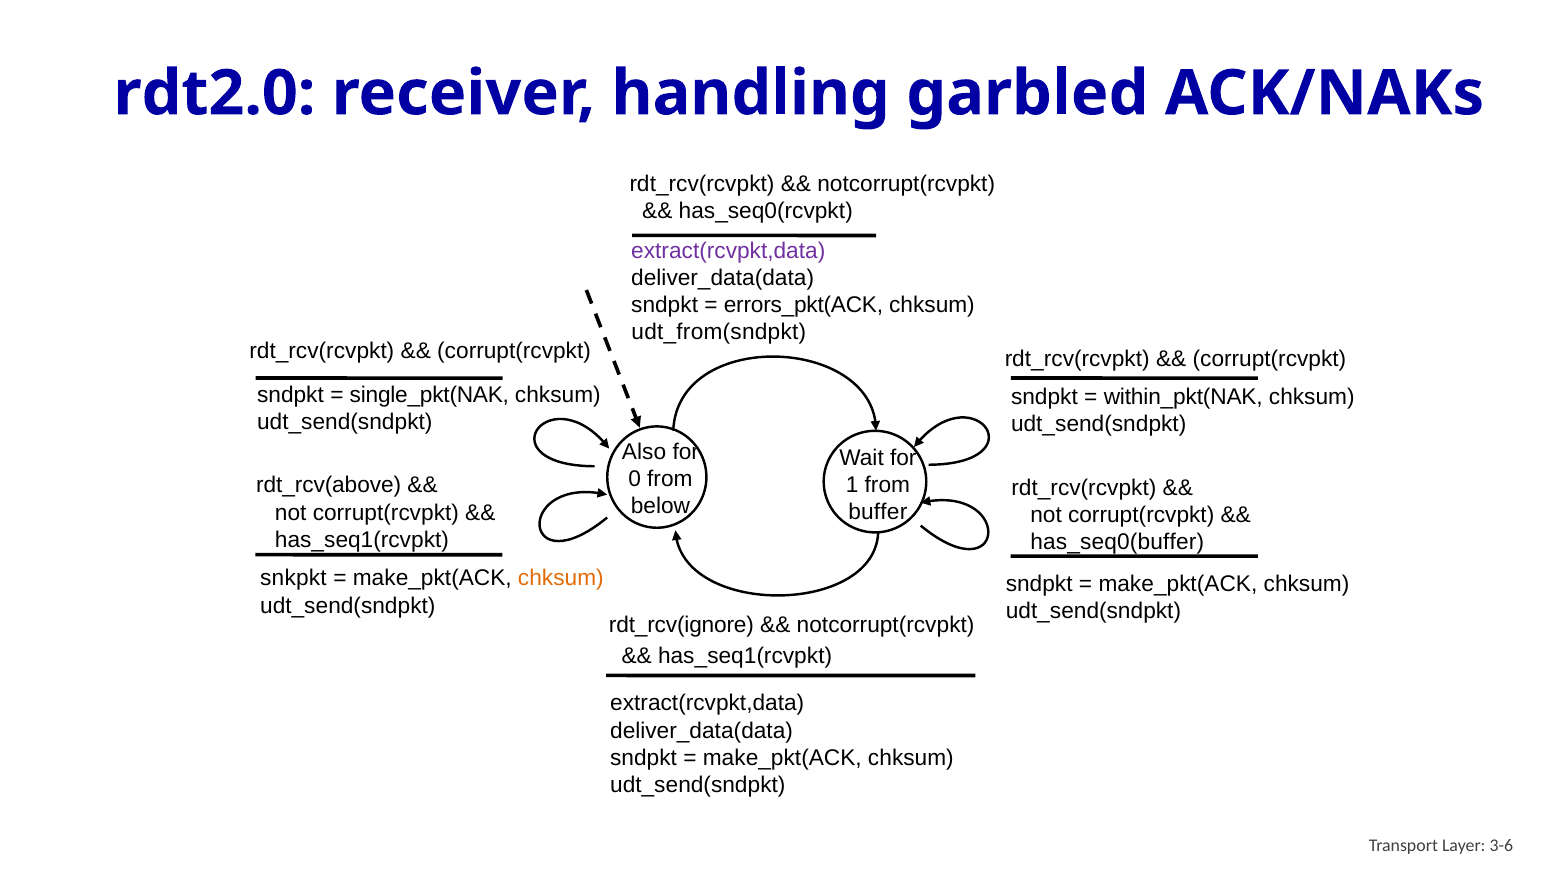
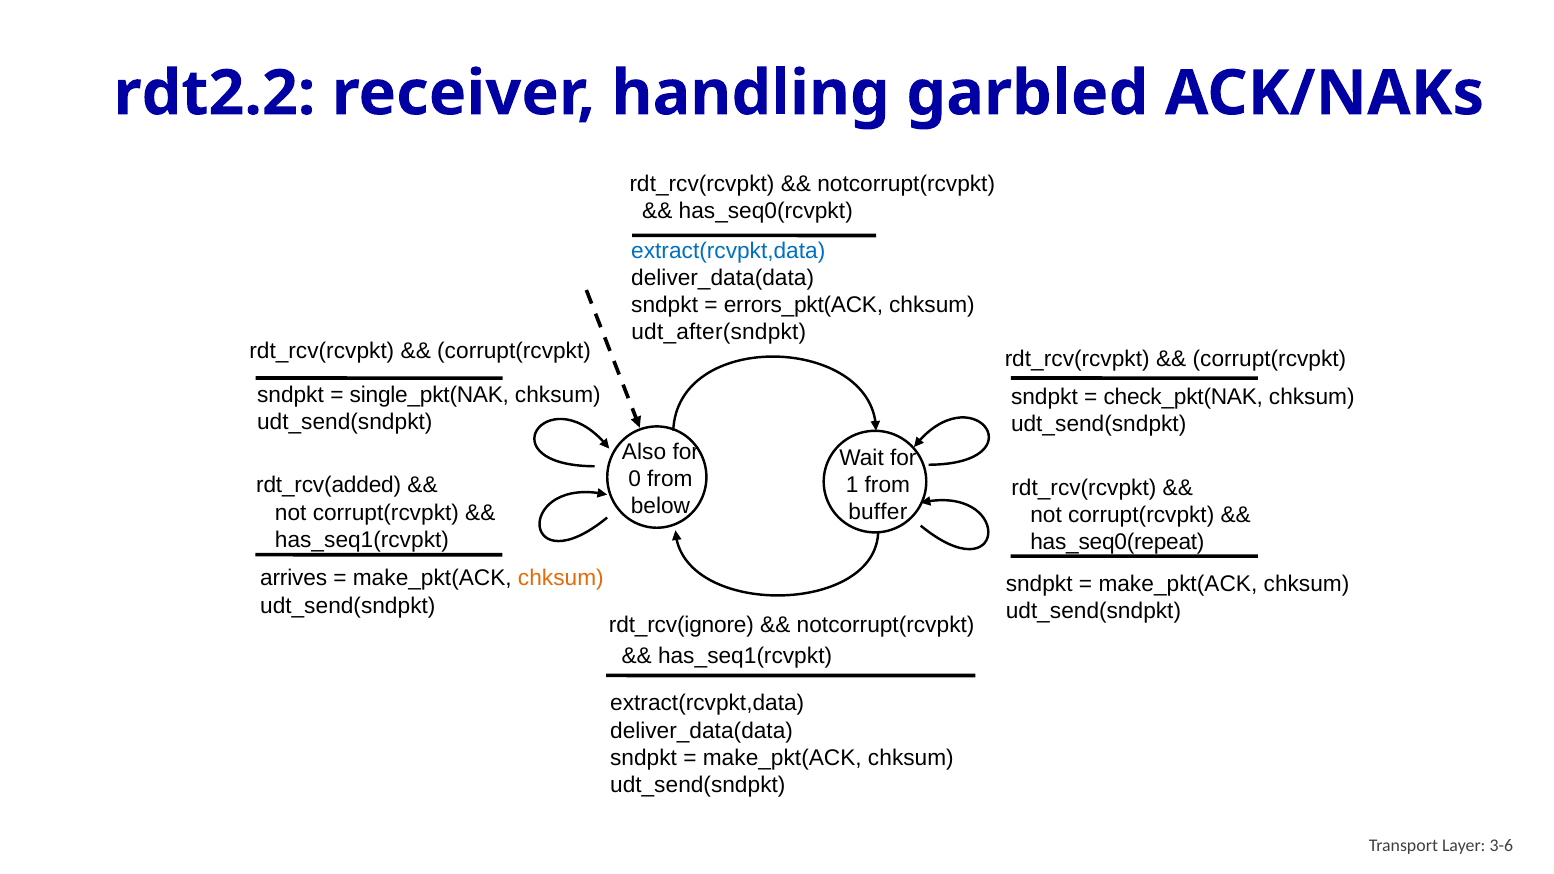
rdt2.0: rdt2.0 -> rdt2.2 (214, 94)
extract(rcvpkt,data colour: purple -> blue (728, 251)
udt_from(sndpkt: udt_from(sndpkt -> udt_after(sndpkt (719, 333)
within_pkt(NAK: within_pkt(NAK -> check_pkt(NAK (1183, 397)
rdt_rcv(above: rdt_rcv(above -> rdt_rcv(added (329, 485)
has_seq0(buffer: has_seq0(buffer -> has_seq0(repeat (1117, 543)
snkpkt: snkpkt -> arrives (294, 578)
